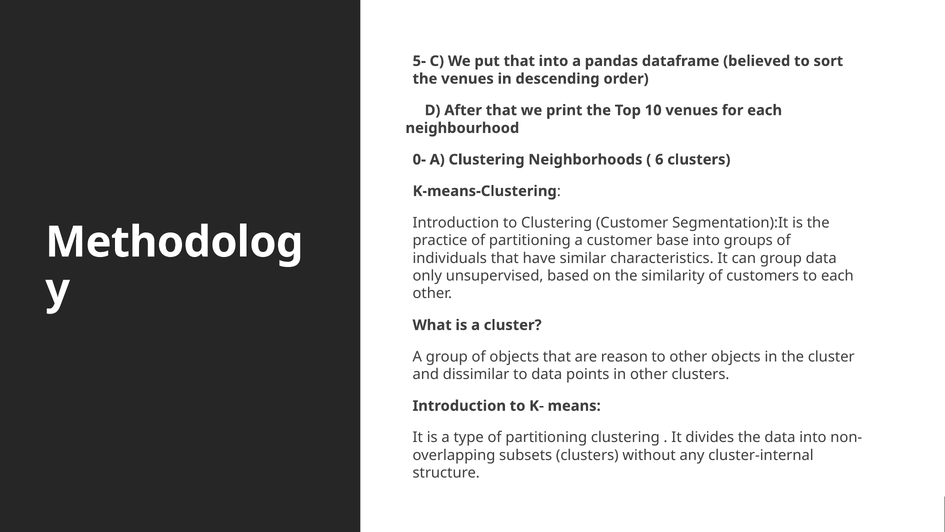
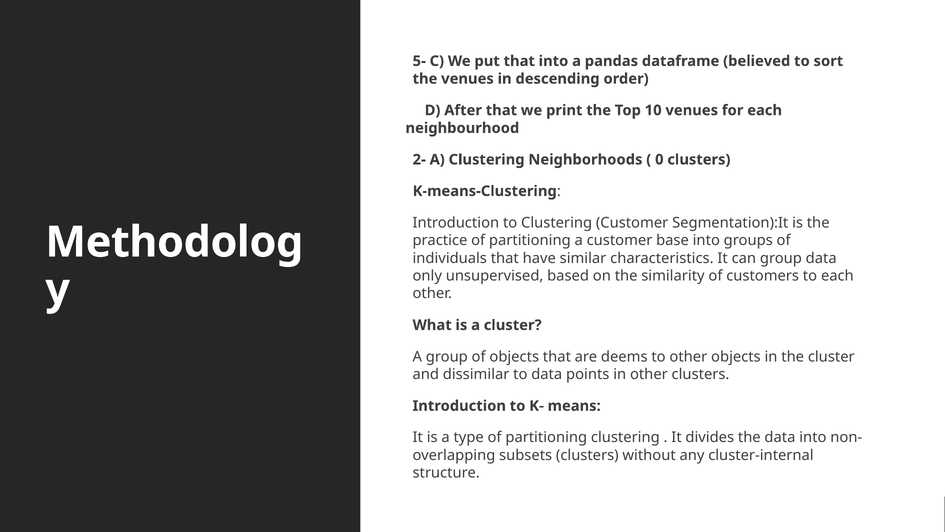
0-: 0- -> 2- (419, 159)
6: 6 -> 0 (659, 159)
reason: reason -> deems (624, 356)
